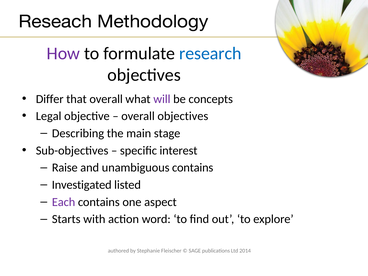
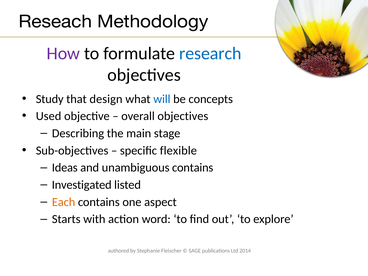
Differ: Differ -> Study (50, 99)
that overall: overall -> design (106, 99)
will colour: purple -> blue (162, 99)
Legal: Legal -> Used (49, 116)
interest: interest -> flexible (178, 150)
Raise: Raise -> Ideas (65, 168)
Each colour: purple -> orange (64, 202)
